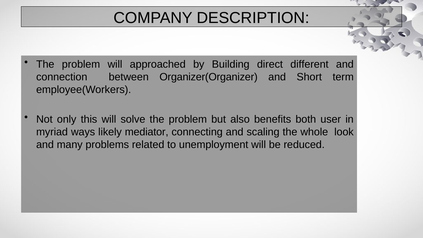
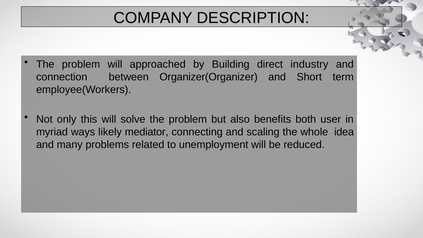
different: different -> industry (309, 64)
look: look -> idea (344, 132)
